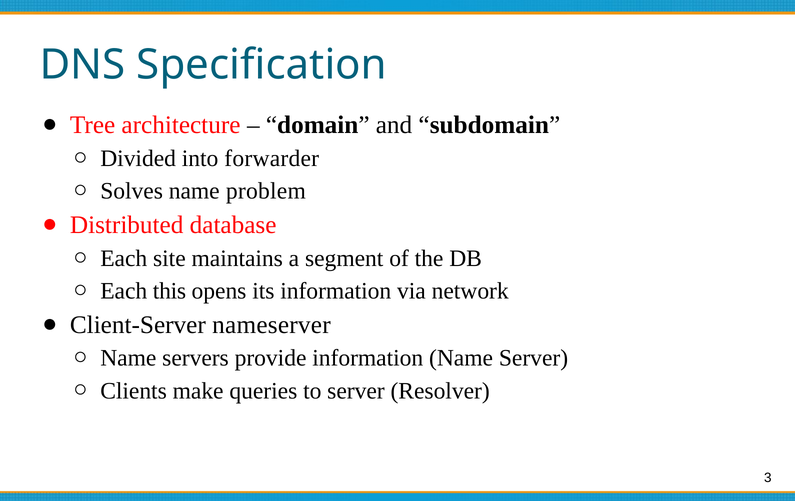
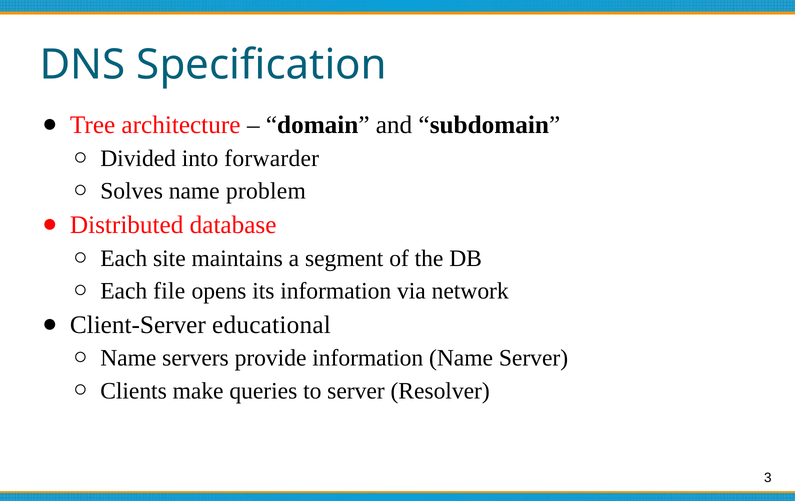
this: this -> file (169, 291)
nameserver: nameserver -> educational (271, 325)
